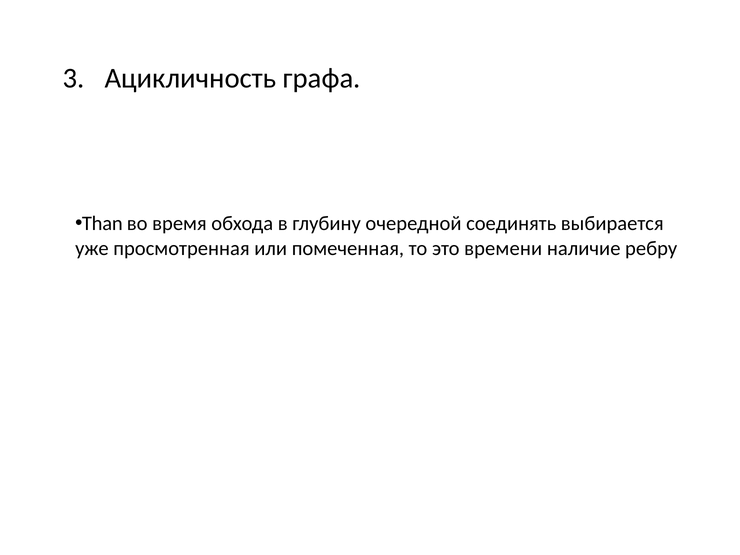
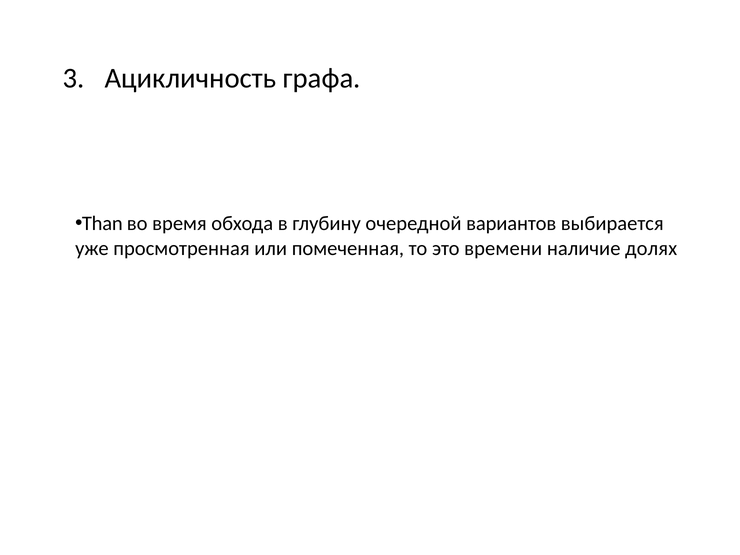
соединять: соединять -> вариантов (511, 224)
ребру: ребру -> долях (651, 248)
